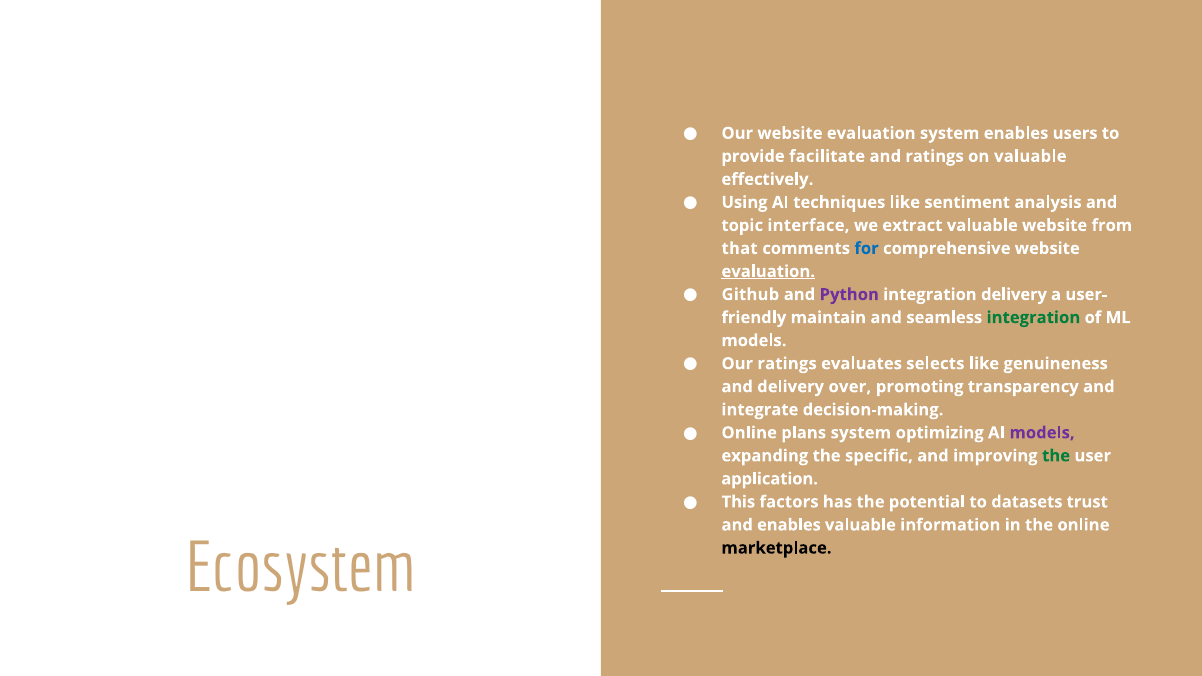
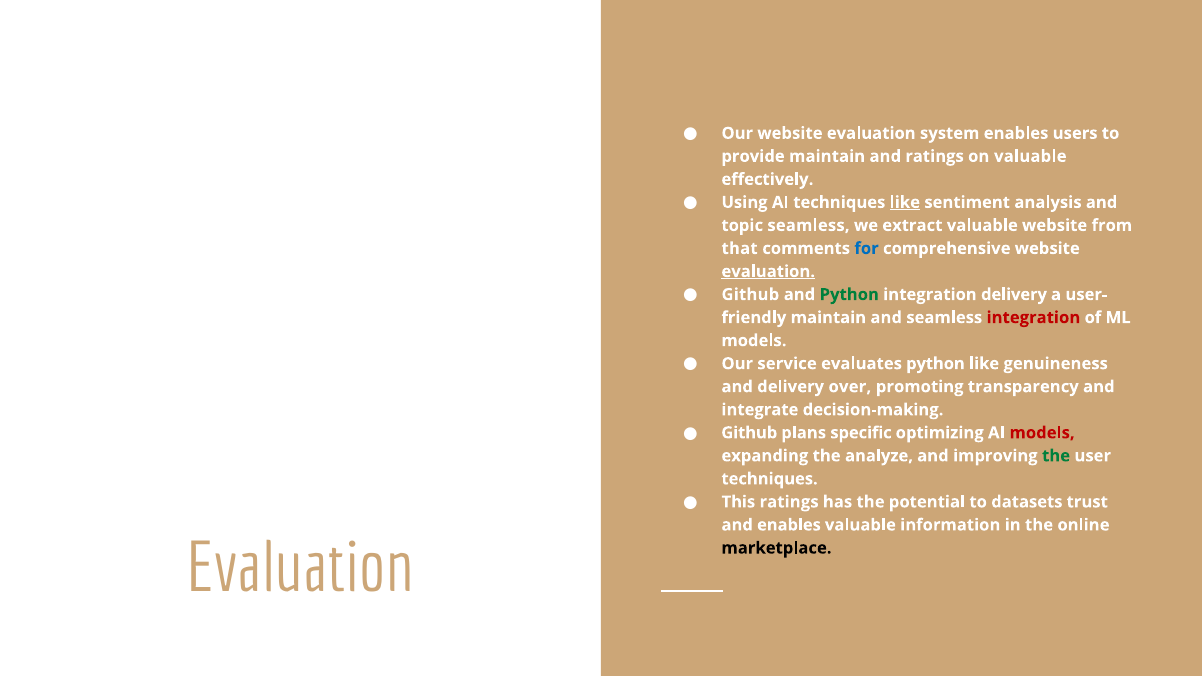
provide facilitate: facilitate -> maintain (827, 156)
like underline: none -> present (905, 202)
topic interface: interface -> seamless (808, 225)
Python colour: purple -> green (849, 295)
integration colour: green -> red (1033, 318)
Our ratings: ratings -> service (787, 364)
evaluates selects: selects -> python (935, 364)
Online: Online -> Github (749, 433)
plans system: system -> specific (861, 433)
models colour: purple -> red (1042, 433)
specific: specific -> analyze (879, 456)
application: application -> techniques (770, 479)
This factors: factors -> ratings (789, 502)
Ecosystem: Ecosystem -> Evaluation (300, 568)
